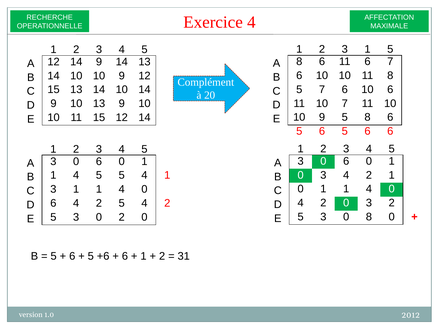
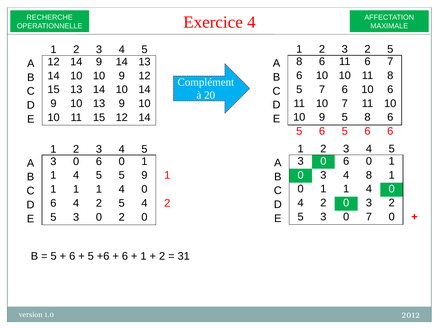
2 3 1: 1 -> 2 (368, 49)
3 4 2: 2 -> 8 (369, 175)
5 5 4: 4 -> 9 (144, 175)
C 3: 3 -> 1 (53, 189)
0 8: 8 -> 7 (369, 217)
